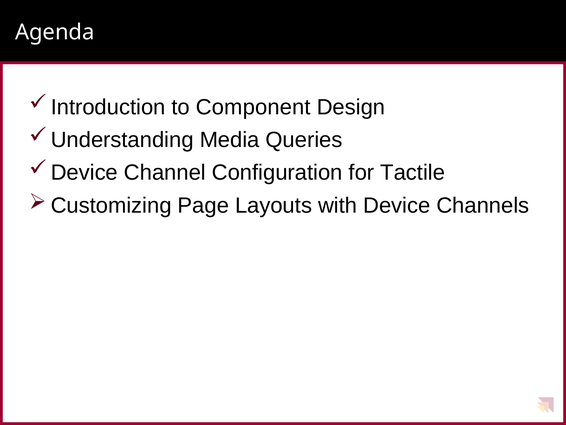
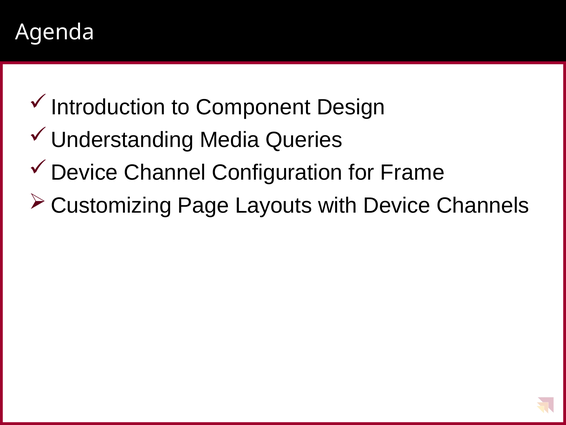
Tactile: Tactile -> Frame (413, 172)
